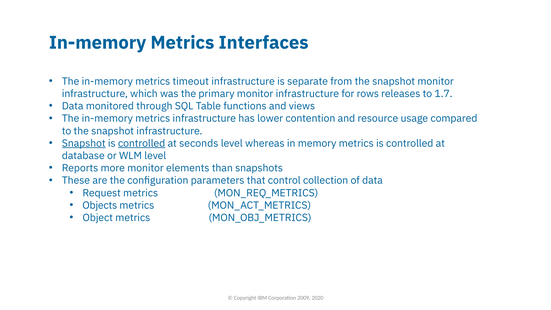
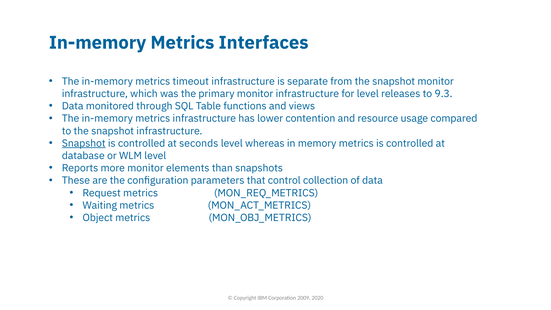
for rows: rows -> level (368, 94)
1.7: 1.7 -> 9.3 (444, 94)
controlled underline: present -> none (142, 143)
Objects: Objects -> Waiting (100, 205)
